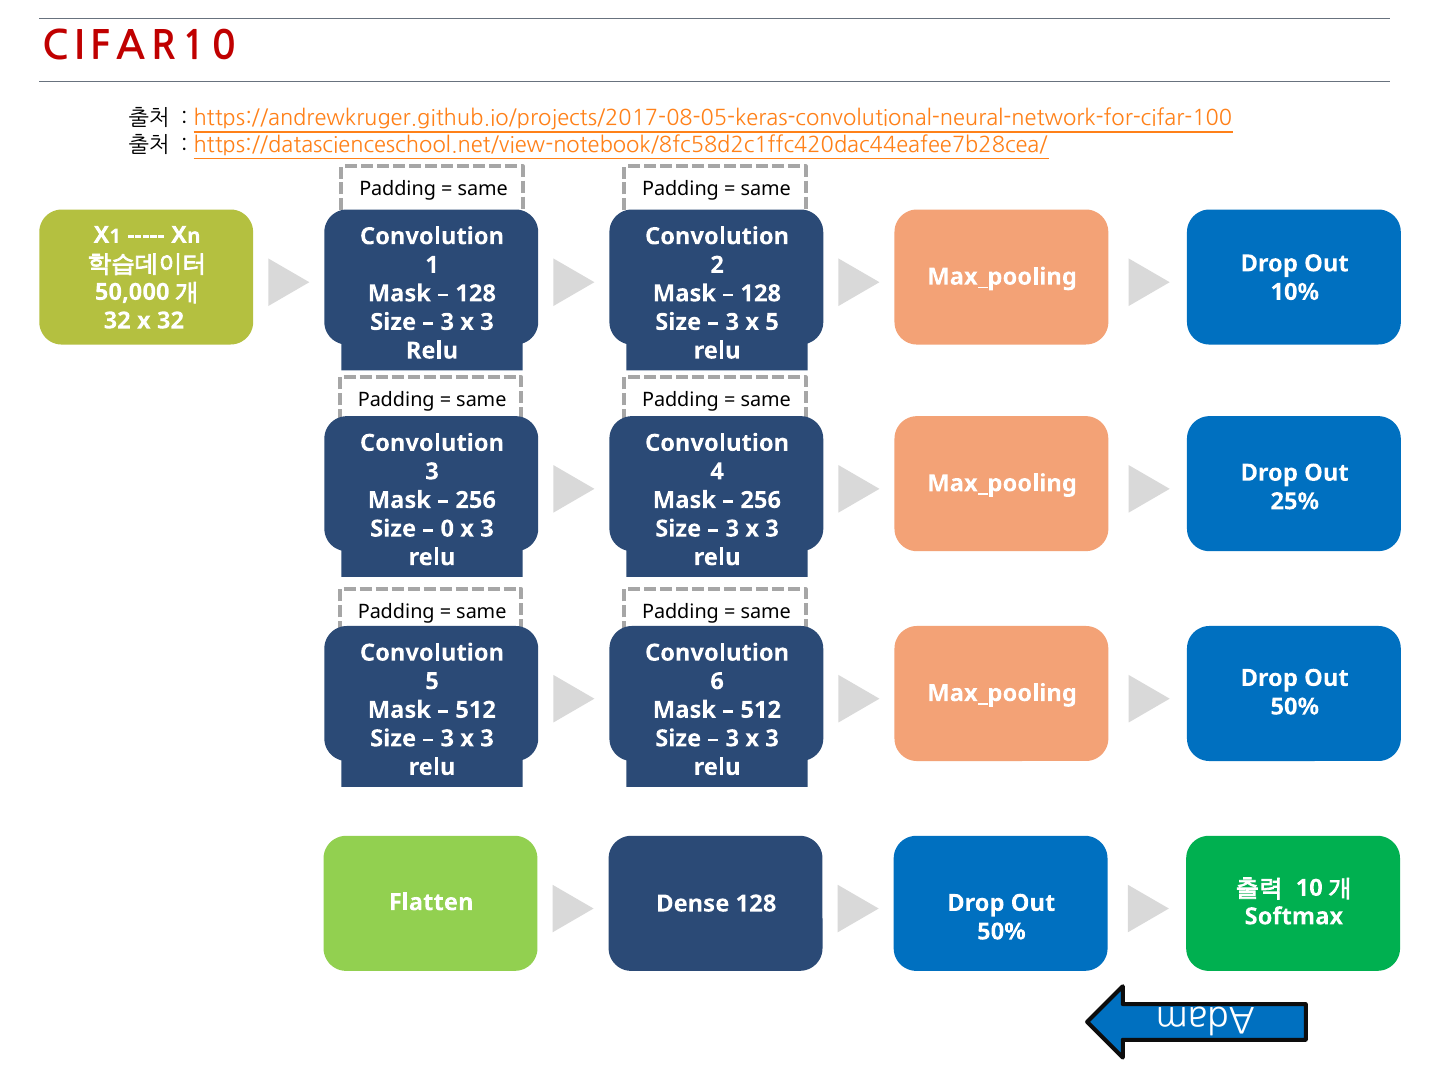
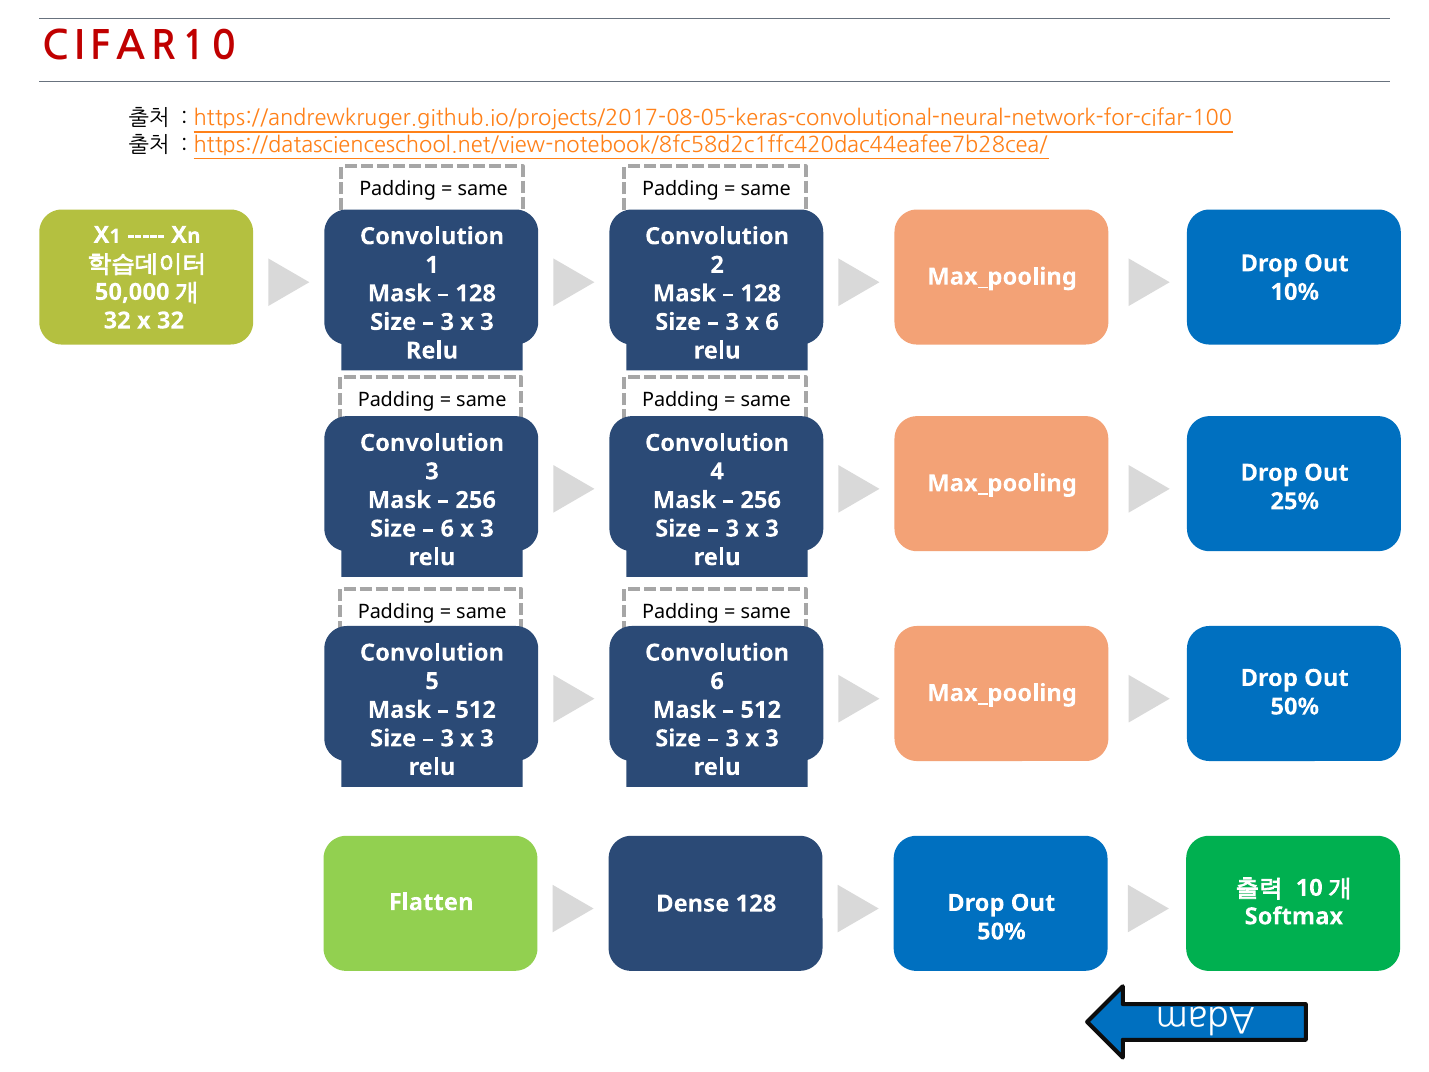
x 5: 5 -> 6 (772, 322)
0: 0 -> 6 (447, 529)
